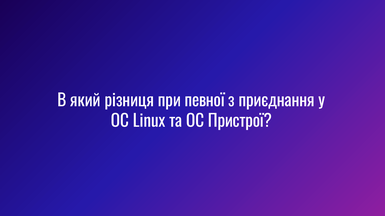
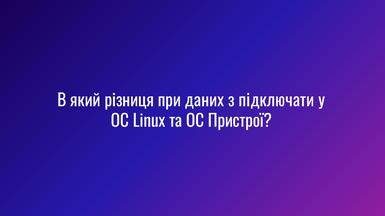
певної: певної -> даних (204, 101)
приєднання: приєднання -> підключати (276, 101)
